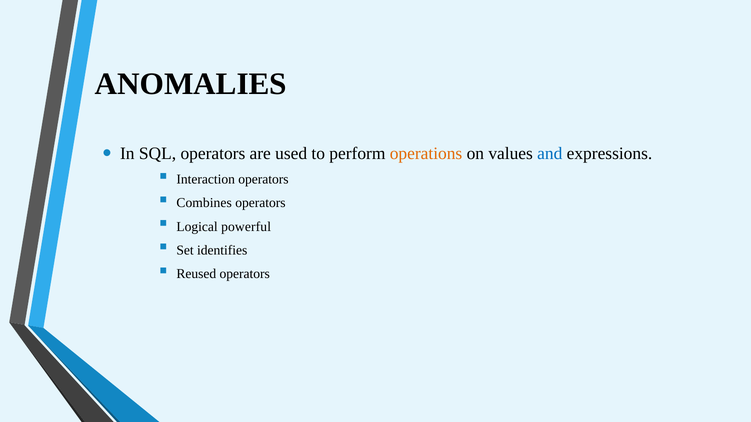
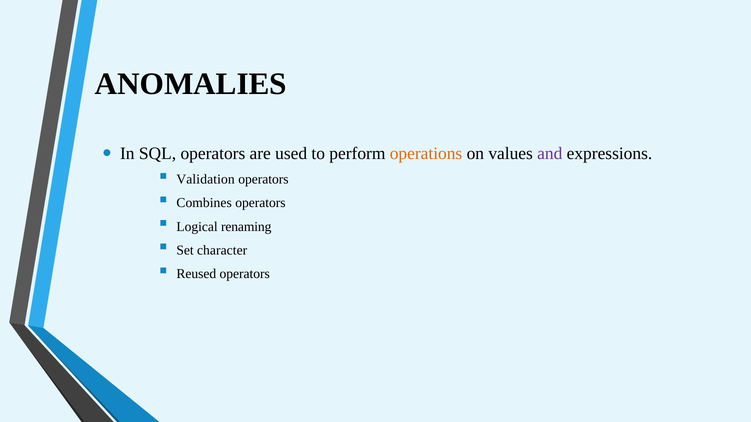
and colour: blue -> purple (550, 154)
Interaction: Interaction -> Validation (206, 180)
powerful: powerful -> renaming (246, 227)
identifies: identifies -> character (222, 250)
